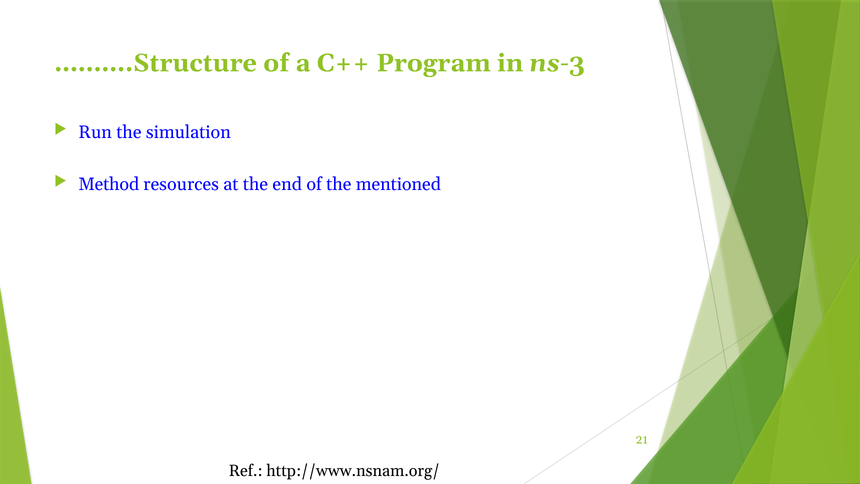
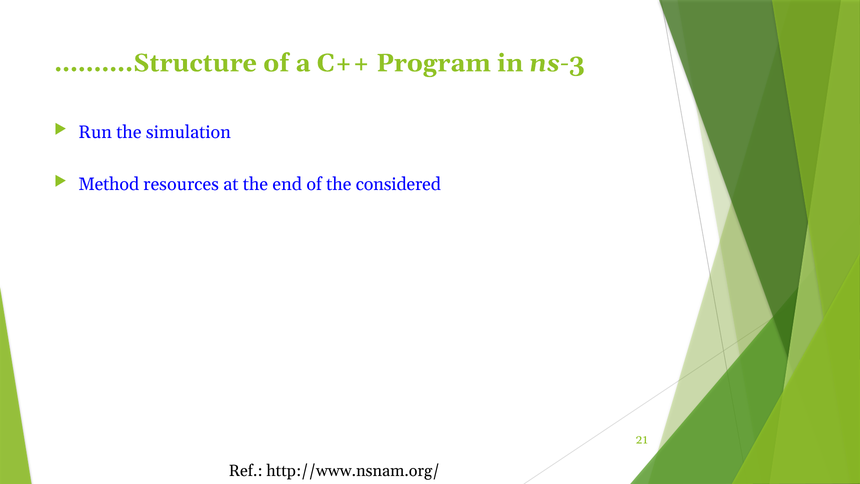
mentioned: mentioned -> considered (398, 184)
